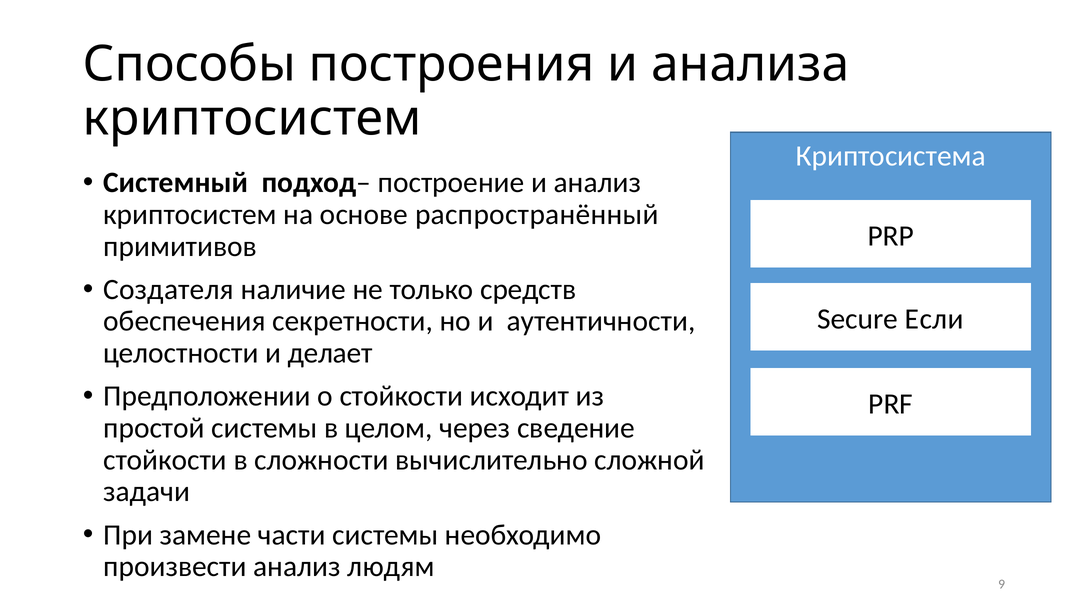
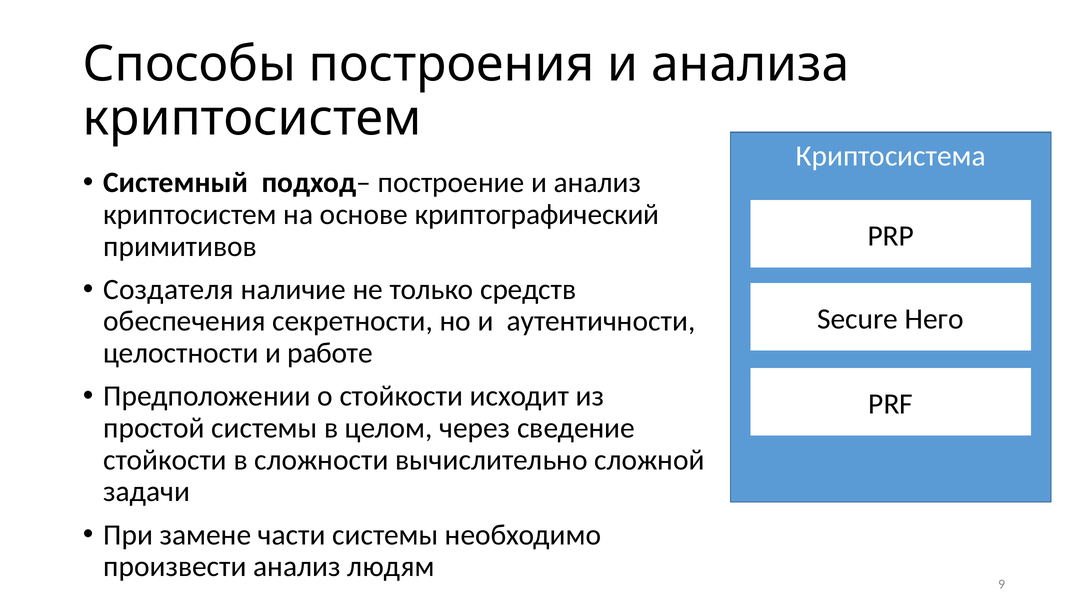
распространённый: распространённый -> криптографический (537, 215)
Если: Если -> Него (934, 319)
делает: делает -> работе (330, 353)
